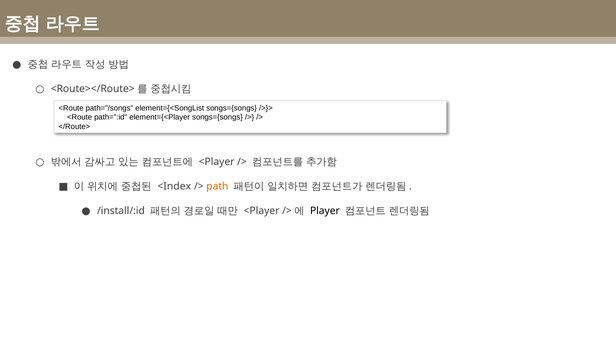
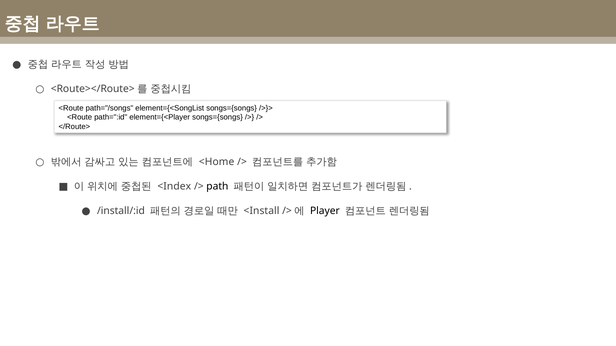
<Player: <Player -> <Home (217, 162)
path colour: orange -> black (217, 187)
<Player: <Player -> <Install (262, 211)
